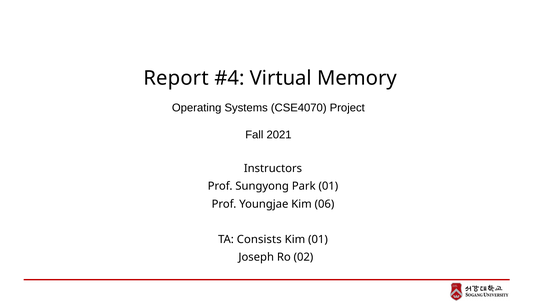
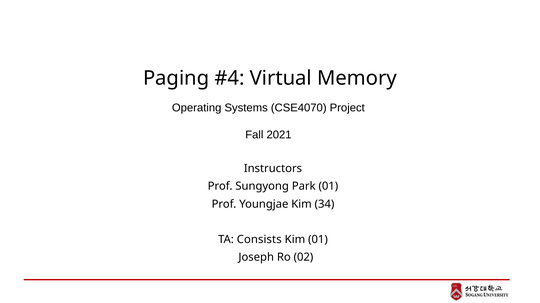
Report: Report -> Paging (176, 78)
06: 06 -> 34 (324, 204)
